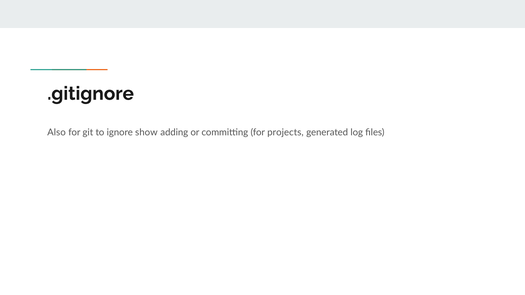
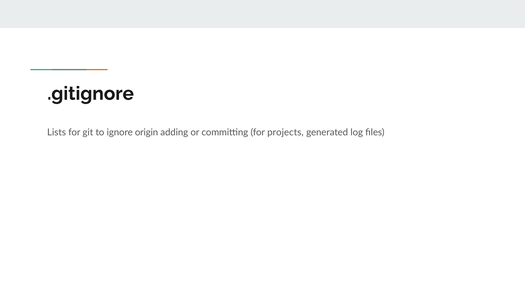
Also: Also -> Lists (57, 133)
show: show -> origin (147, 133)
